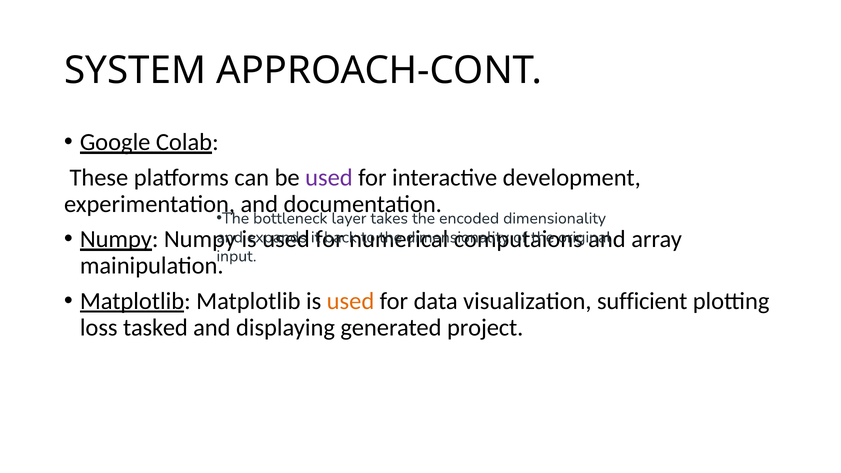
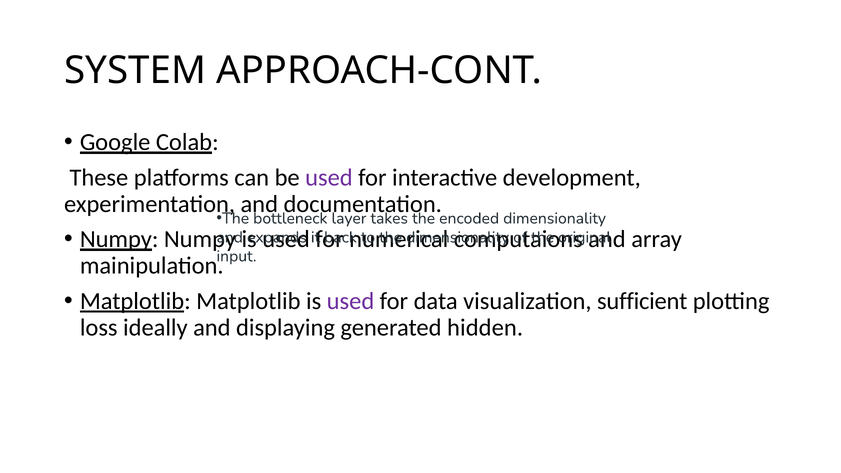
used colour: orange -> purple (350, 301)
tasked: tasked -> ideally (155, 327)
project: project -> hidden (485, 327)
